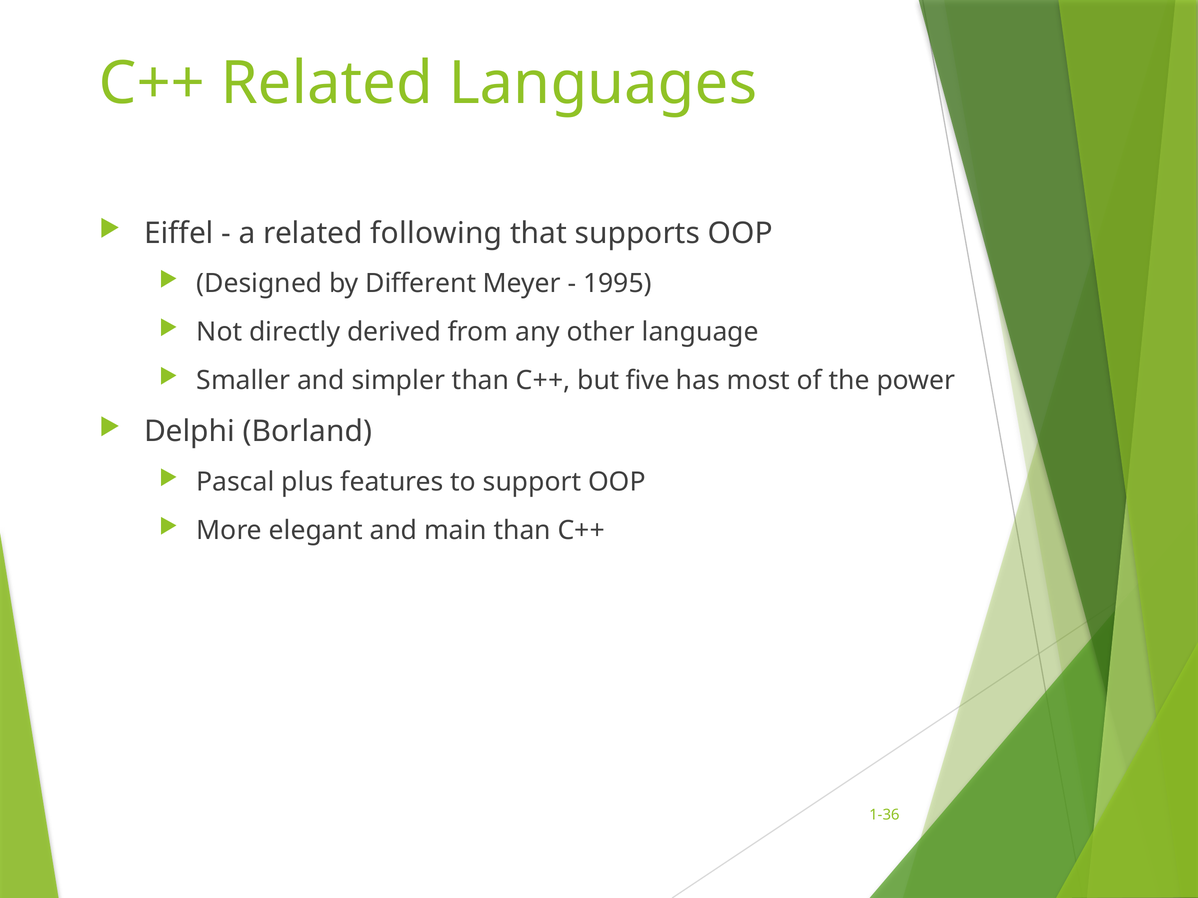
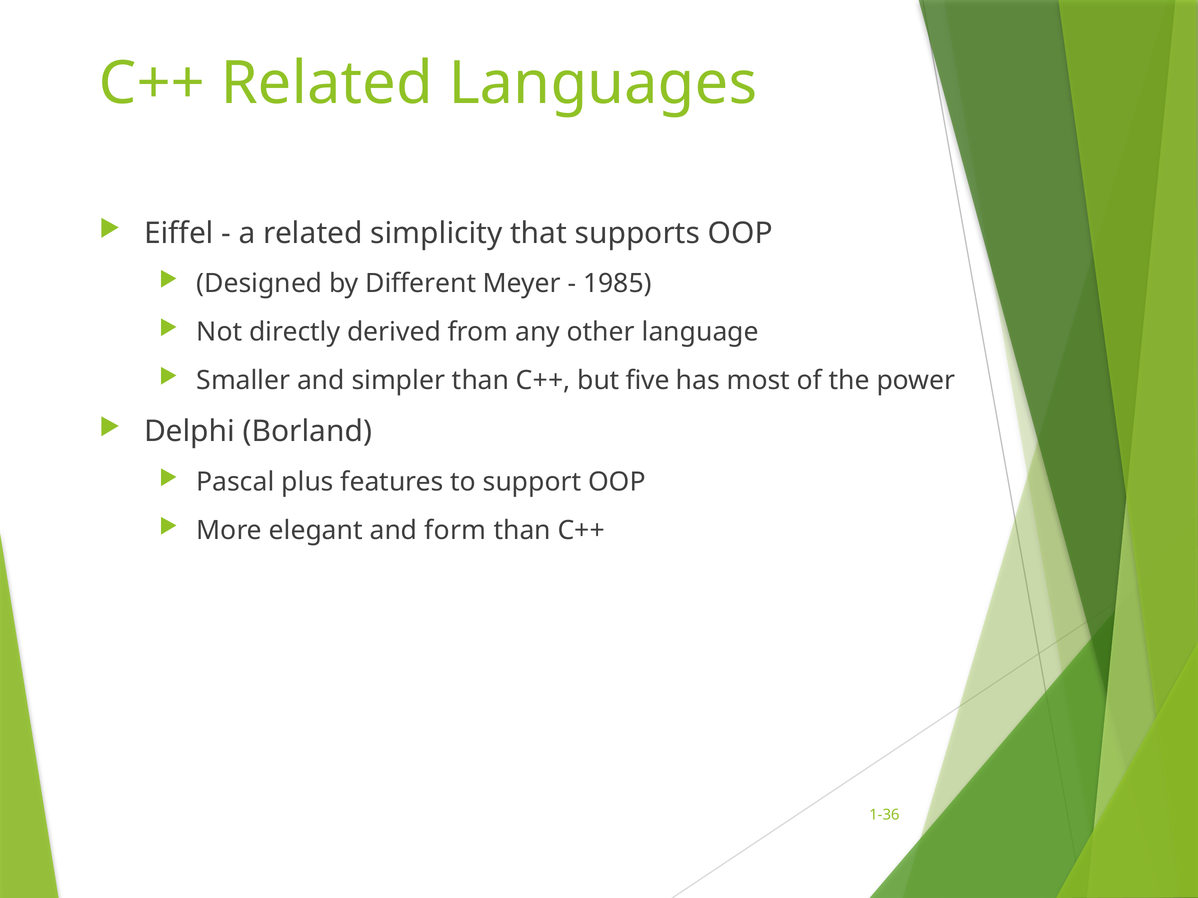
following: following -> simplicity (436, 233)
1995: 1995 -> 1985 (617, 284)
main: main -> form (455, 531)
